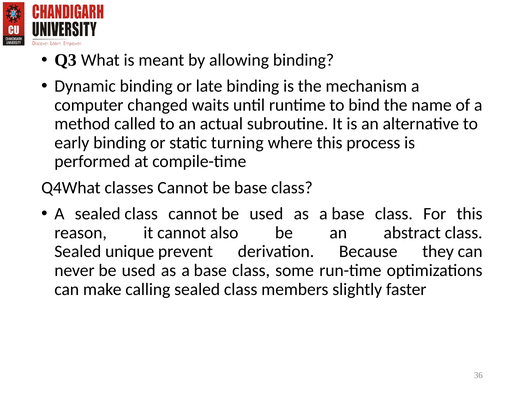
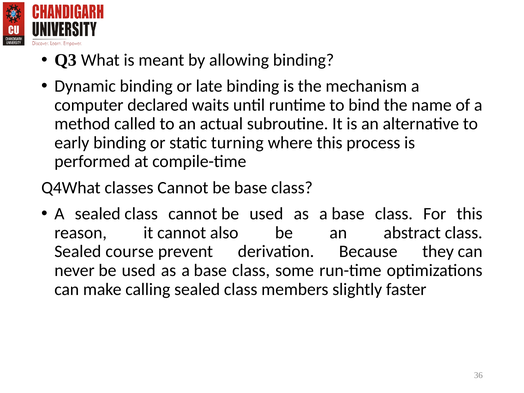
changed: changed -> declared (158, 105)
unique: unique -> course (130, 252)
